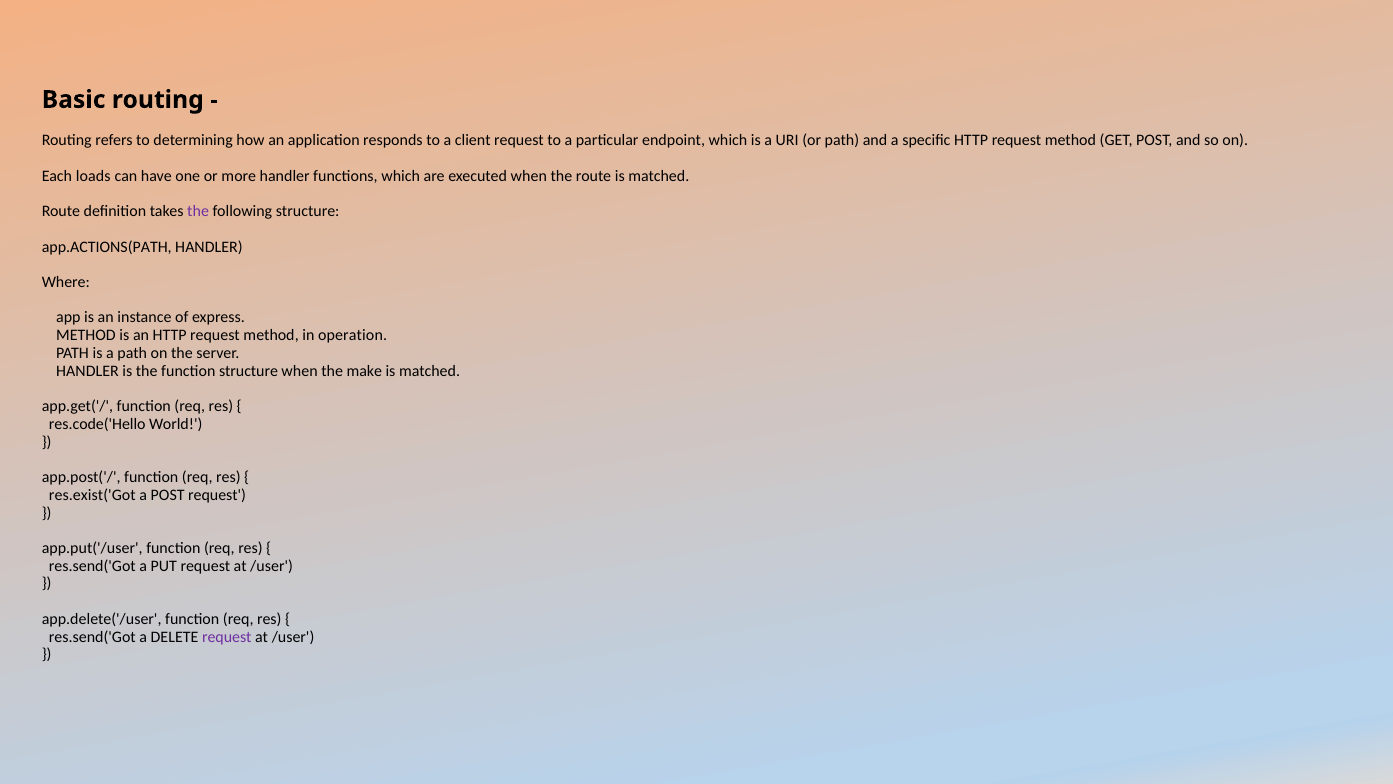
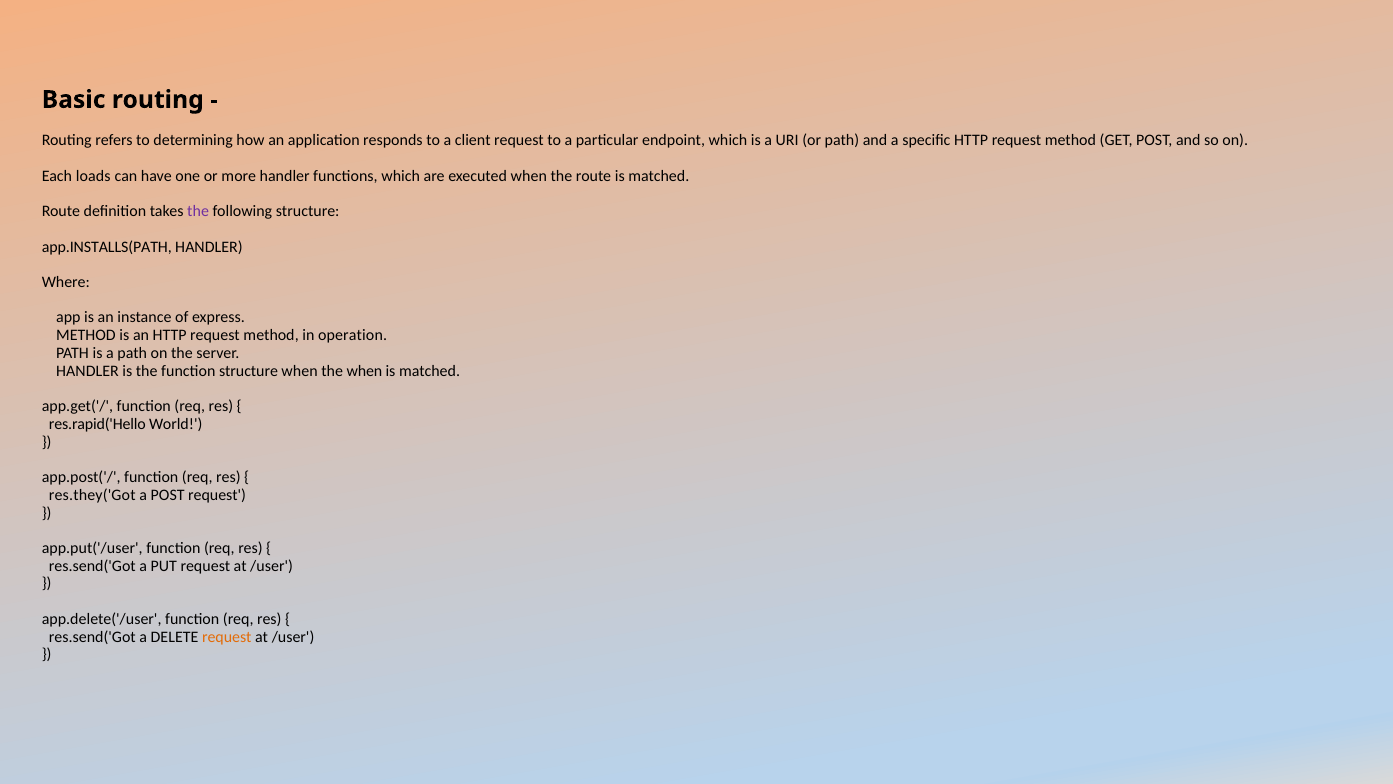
app.ACTIONS(PATH: app.ACTIONS(PATH -> app.INSTALLS(PATH (107, 247)
the make: make -> when (364, 371)
res.code('Hello: res.code('Hello -> res.rapid('Hello (97, 424)
res.exist('Got: res.exist('Got -> res.they('Got (92, 495)
request colour: purple -> orange (227, 636)
